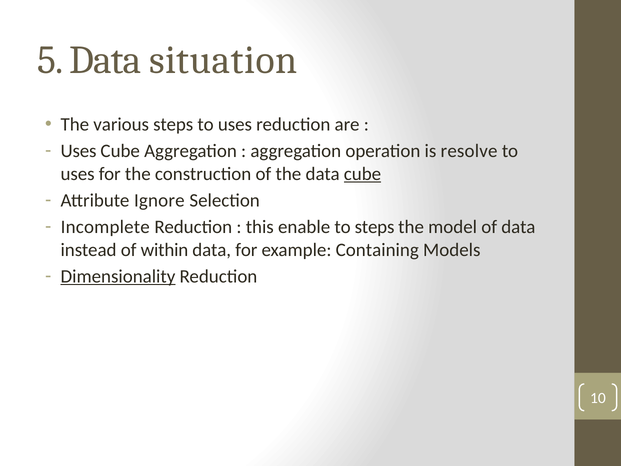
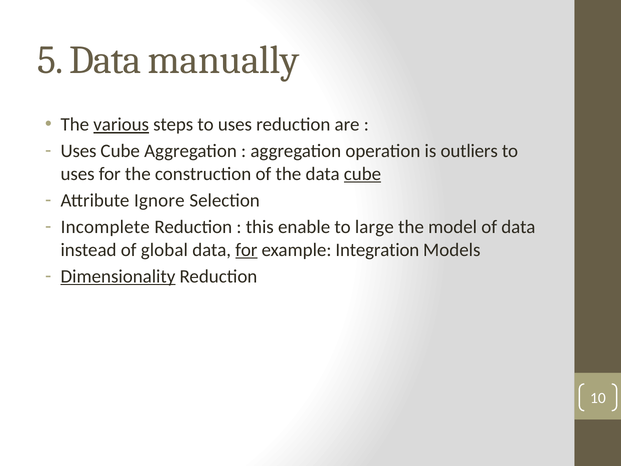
situation: situation -> manually (224, 60)
various underline: none -> present (121, 124)
resolve: resolve -> outliers (469, 151)
to steps: steps -> large (374, 227)
within: within -> global (164, 250)
for underline: none -> present (246, 250)
Containing: Containing -> Integration (377, 250)
